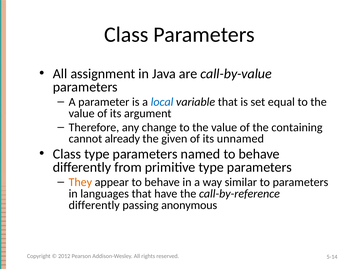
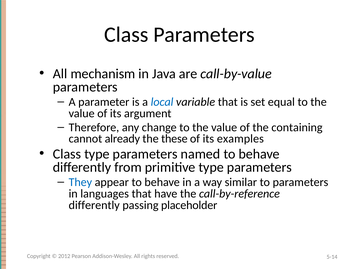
assignment: assignment -> mechanism (103, 74)
given: given -> these (174, 139)
unnamed: unnamed -> examples (240, 139)
They colour: orange -> blue (80, 182)
anonymous: anonymous -> placeholder (189, 205)
